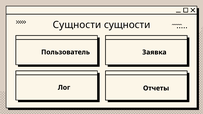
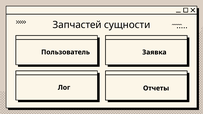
Сущности: Сущности -> Запчастей (77, 25)
